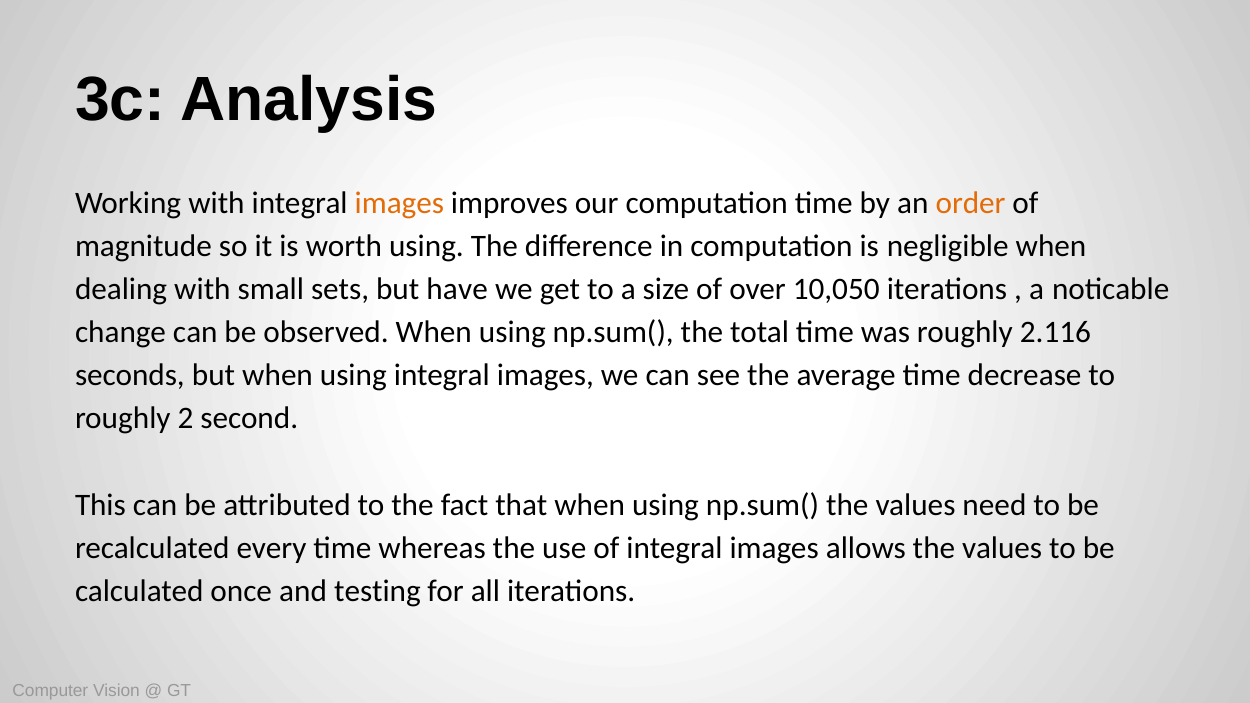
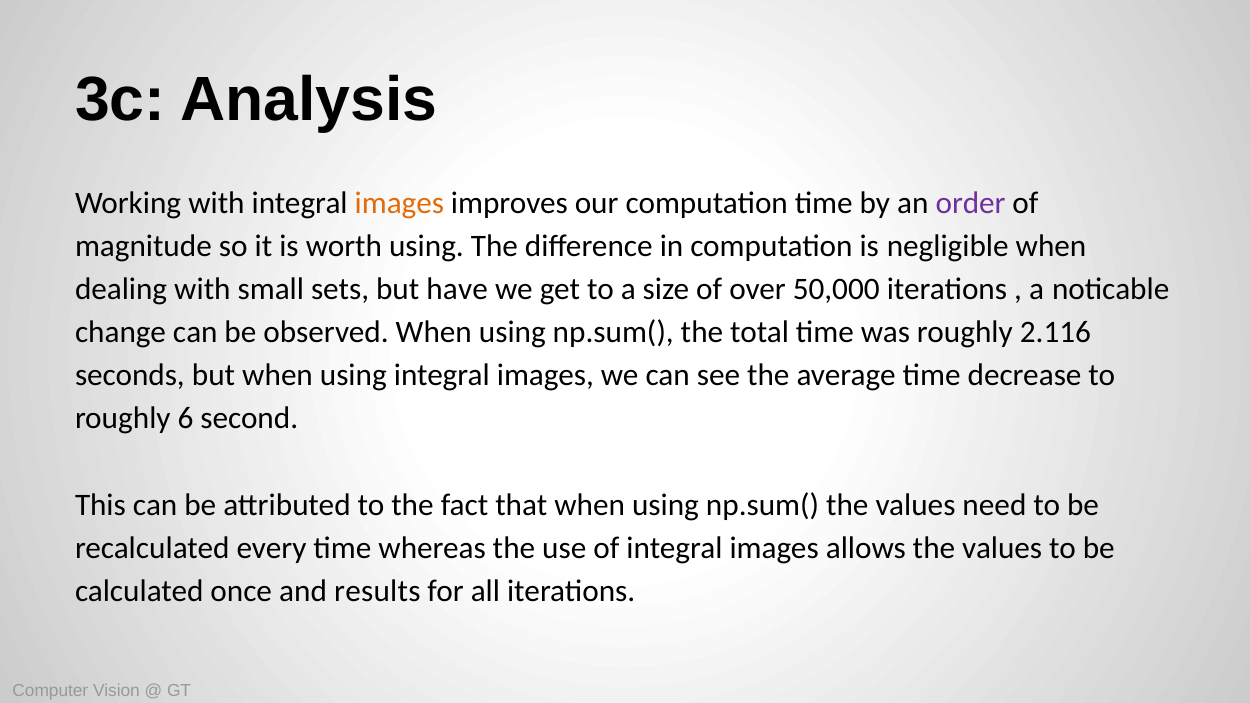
order colour: orange -> purple (971, 203)
10,050: 10,050 -> 50,000 (836, 289)
2: 2 -> 6 (185, 419)
testing: testing -> results (377, 591)
